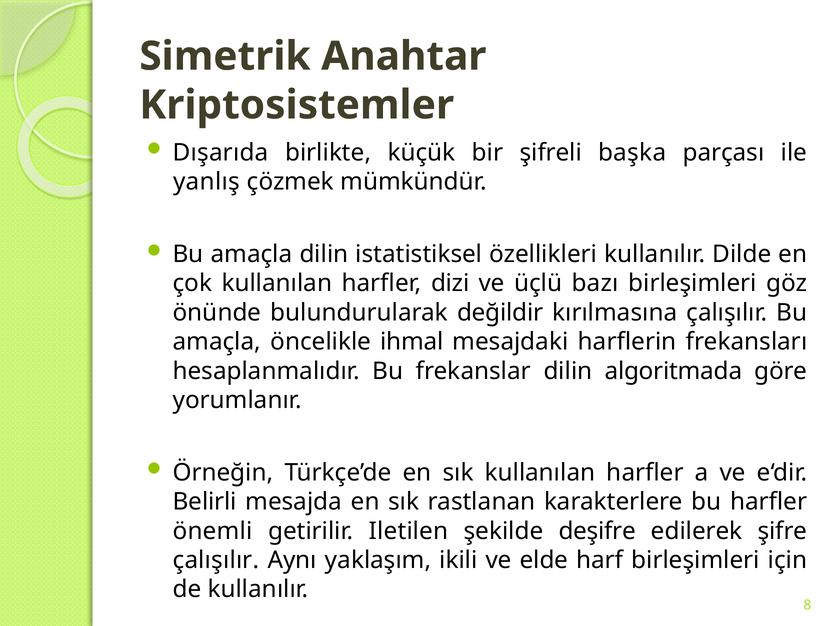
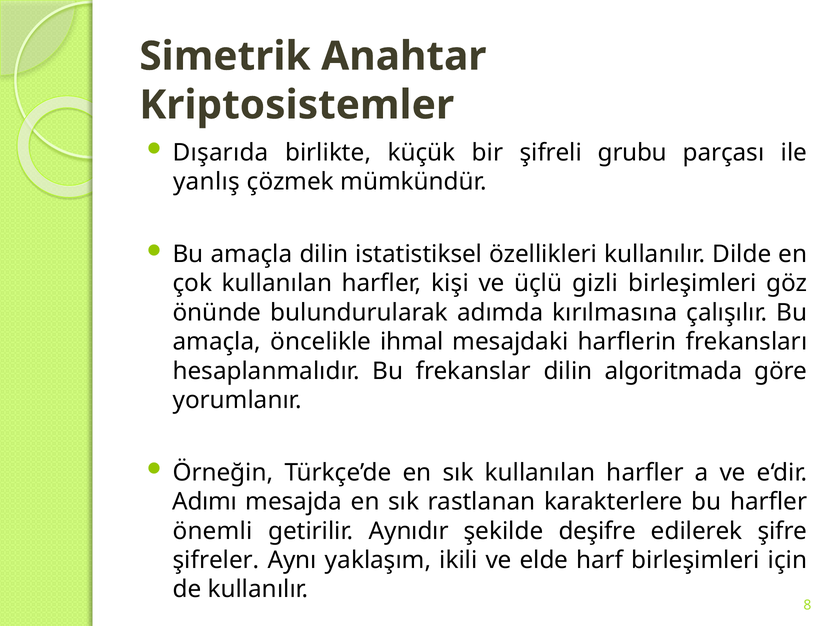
başka: başka -> grubu (632, 153)
dizi: dizi -> kişi (450, 283)
bazı: bazı -> gizli (595, 283)
değildir: değildir -> adımda (500, 313)
Belirli: Belirli -> Adımı (205, 502)
Iletilen: Iletilen -> Aynıdır (409, 531)
çalışılır: çalışılır -> şifreler (216, 560)
